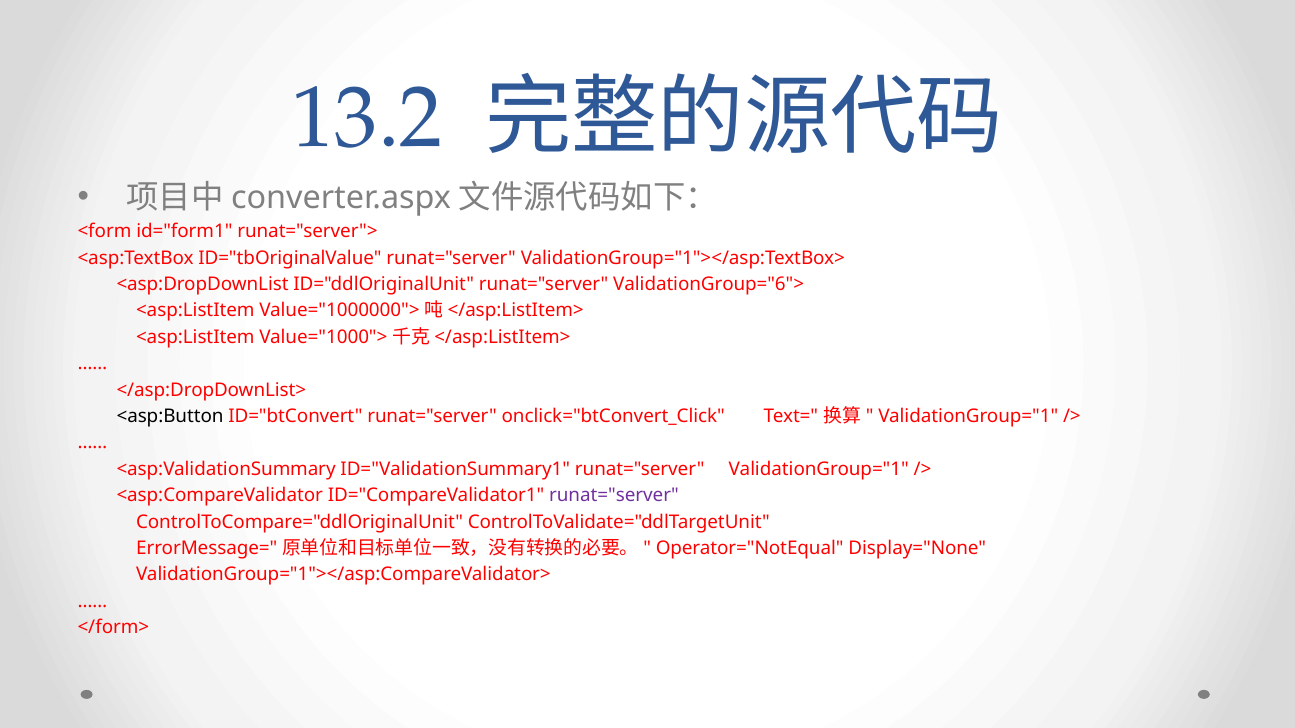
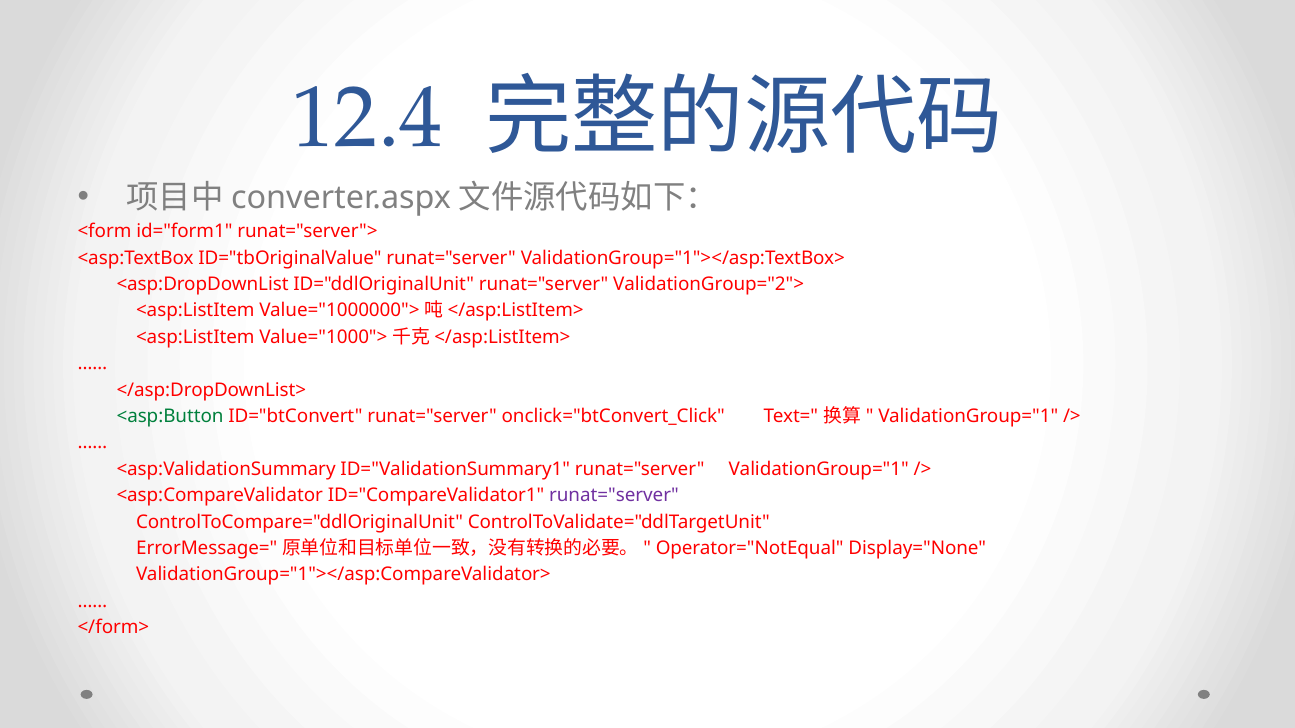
13.2: 13.2 -> 12.4 (367, 118)
ValidationGroup="6">: ValidationGroup="6"> -> ValidationGroup="2"> (709, 285)
<asp:Button colour: black -> green (170, 417)
